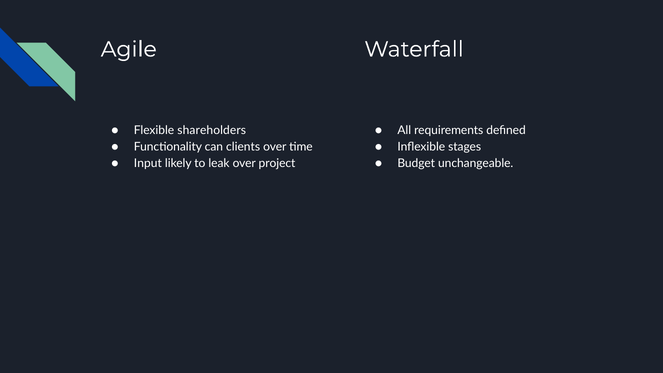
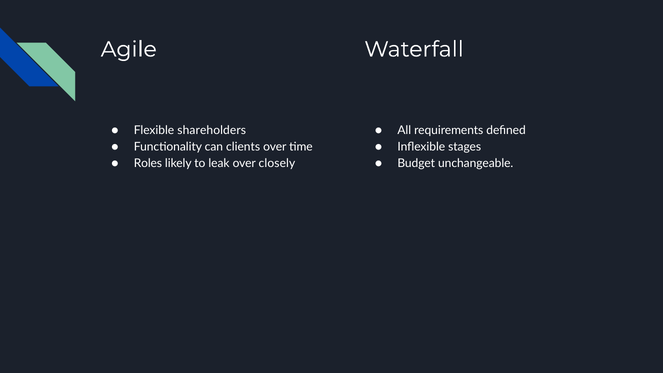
Input: Input -> Roles (148, 163)
project: project -> closely (277, 163)
